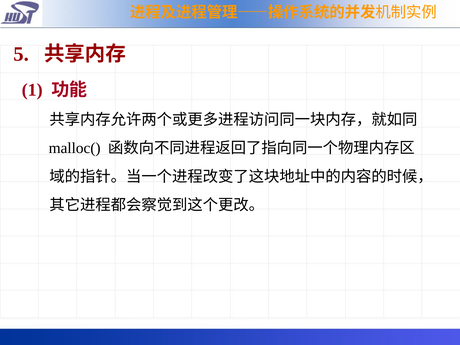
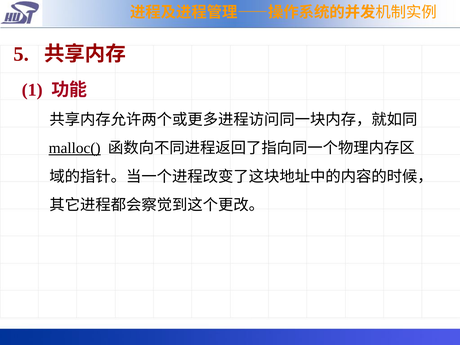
malloc( underline: none -> present (75, 148)
